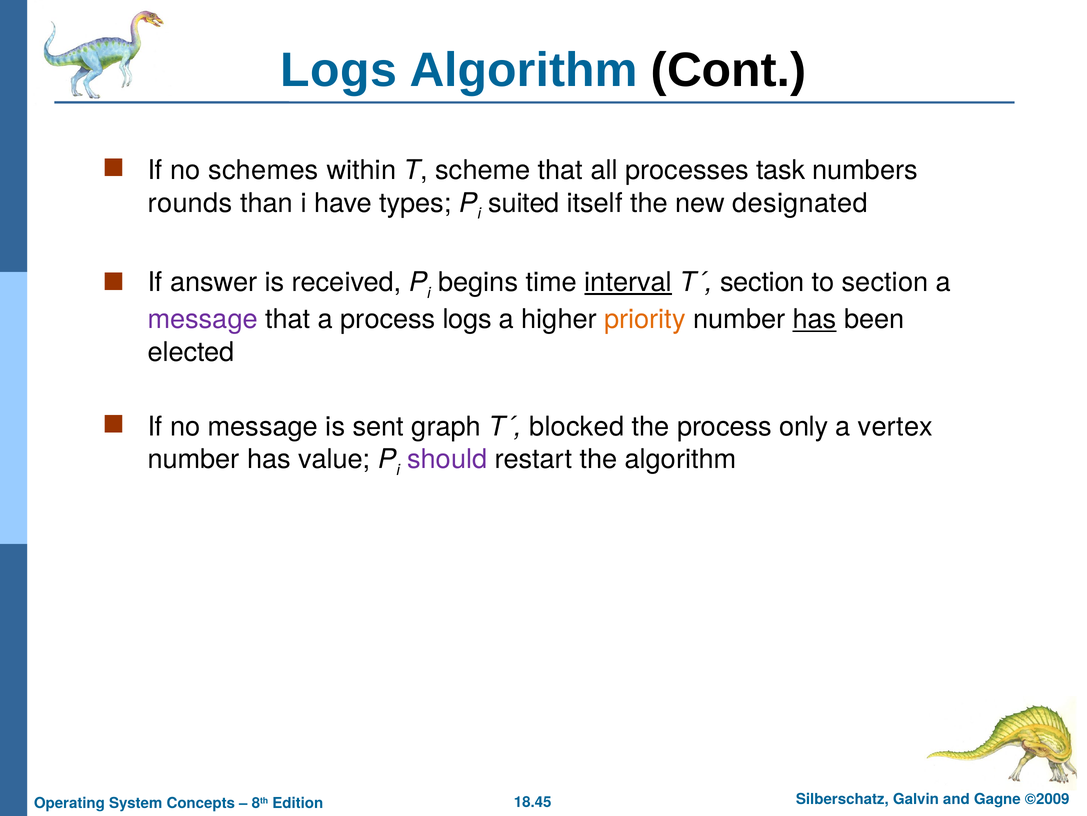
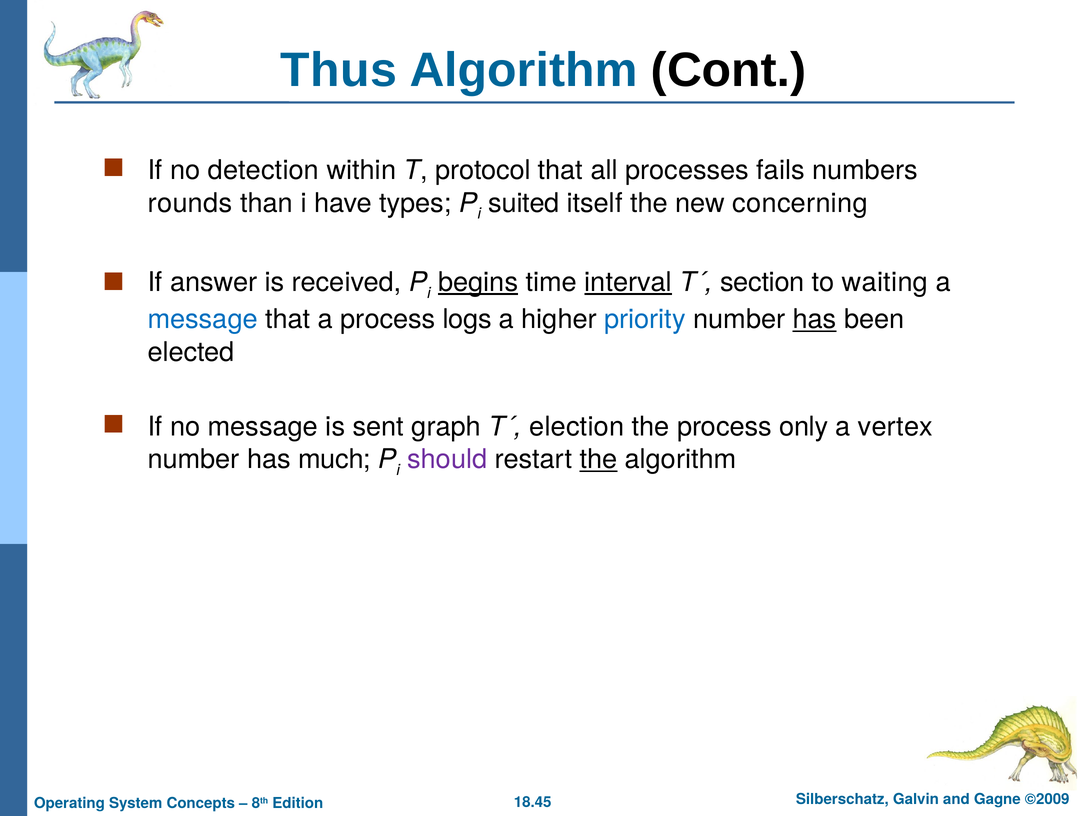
Logs: Logs -> Thus (339, 70)
schemes: schemes -> detection (263, 170)
scheme: scheme -> protocol (483, 170)
task: task -> fails (781, 170)
designated: designated -> concerning (800, 203)
begins underline: none -> present (478, 282)
to section: section -> waiting (885, 282)
message colour: purple -> blue (203, 319)
priority colour: orange -> blue (645, 319)
blocked: blocked -> election (577, 426)
value: value -> much (335, 459)
the underline: none -> present (599, 459)
